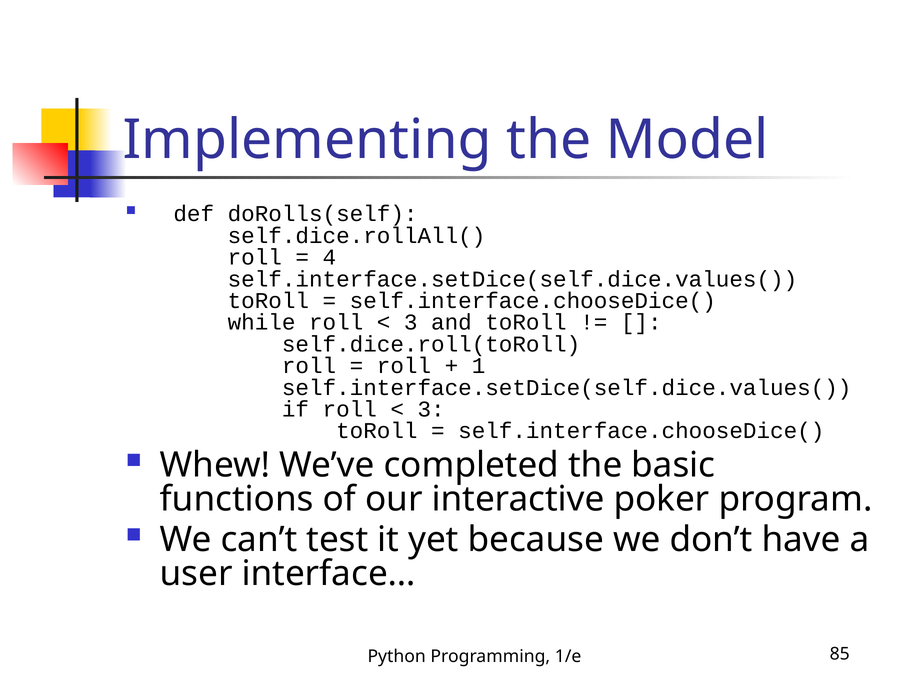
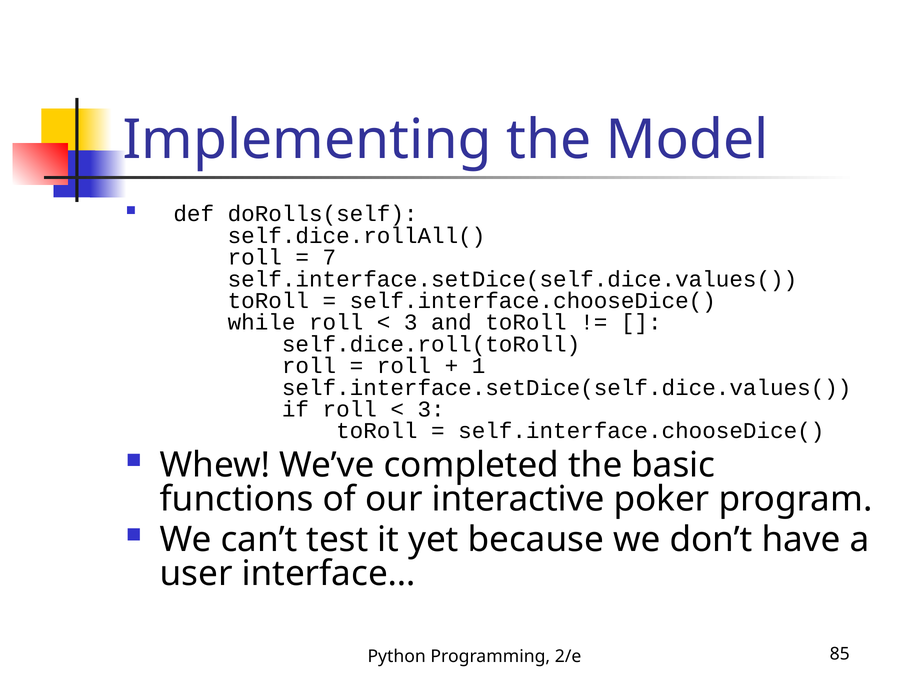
4: 4 -> 7 (329, 257)
1/e: 1/e -> 2/e (568, 657)
